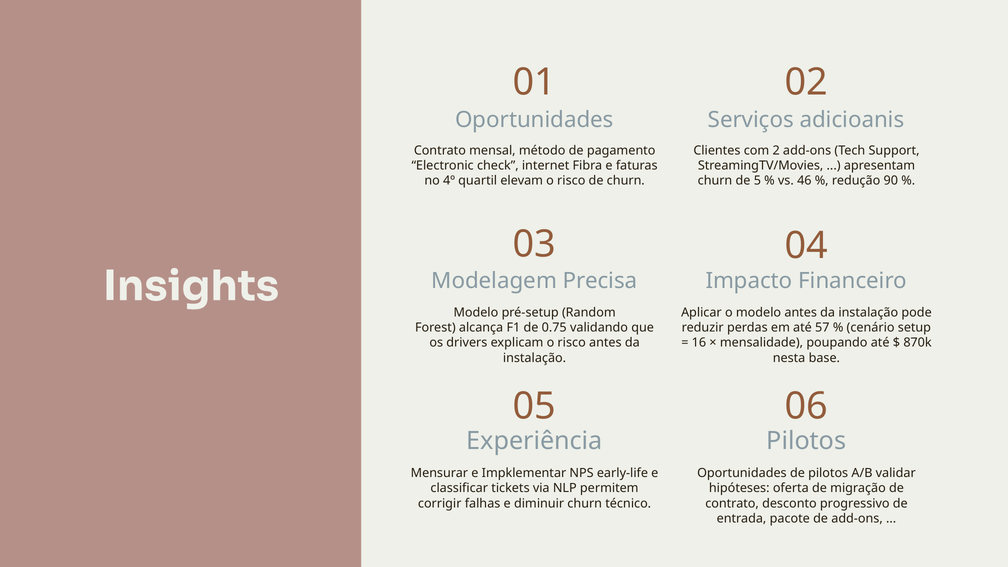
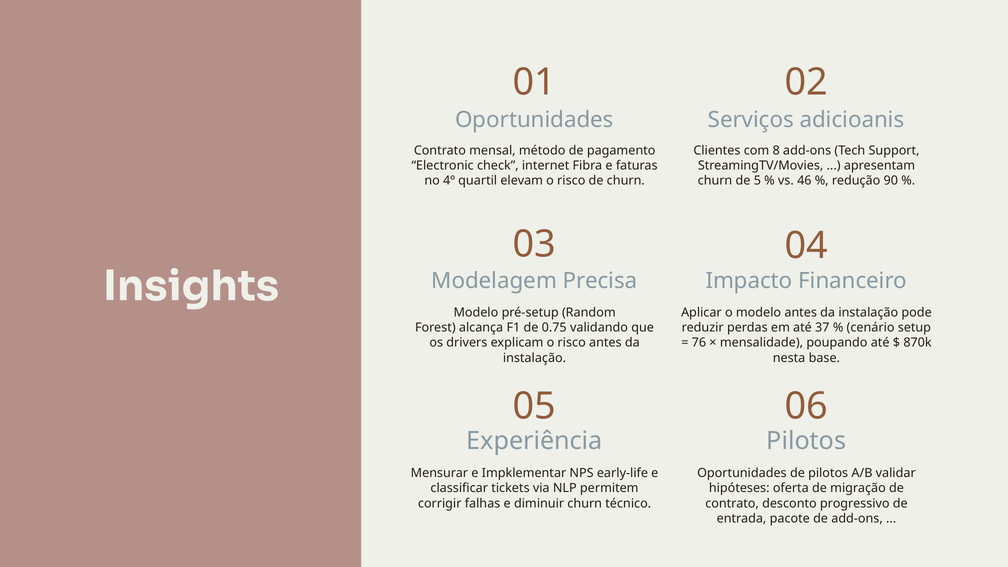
2: 2 -> 8 (776, 150)
57: 57 -> 37 (822, 328)
16: 16 -> 76 (699, 343)
